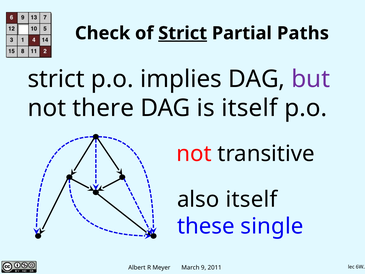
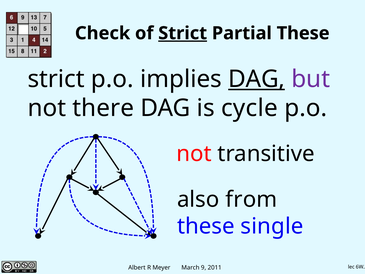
Partial Paths: Paths -> These (303, 33)
DAG underline: none -> present (257, 79)
is itself: itself -> cycle (249, 108)
also itself: itself -> from (251, 199)
